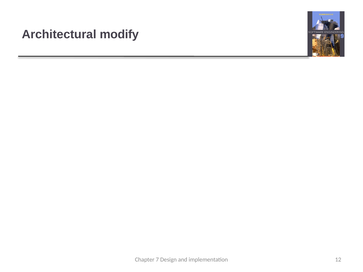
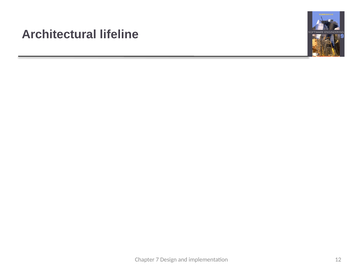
modify: modify -> lifeline (119, 34)
